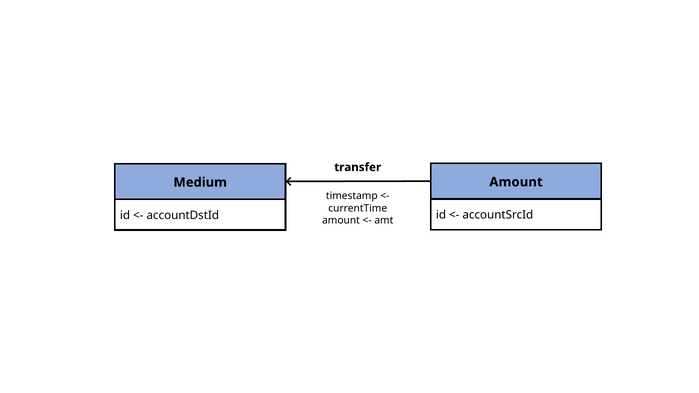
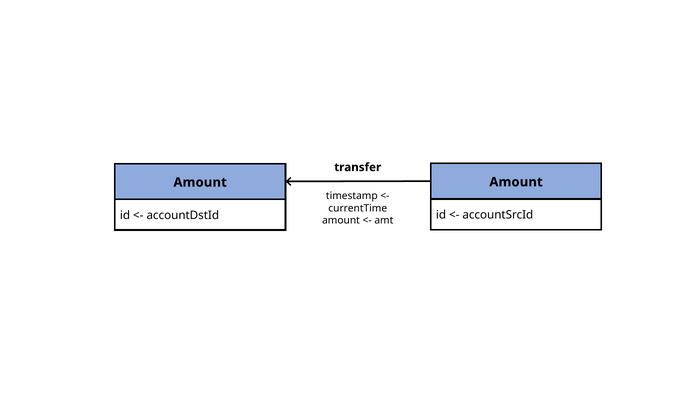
Medium: Medium -> Amount (200, 182)
